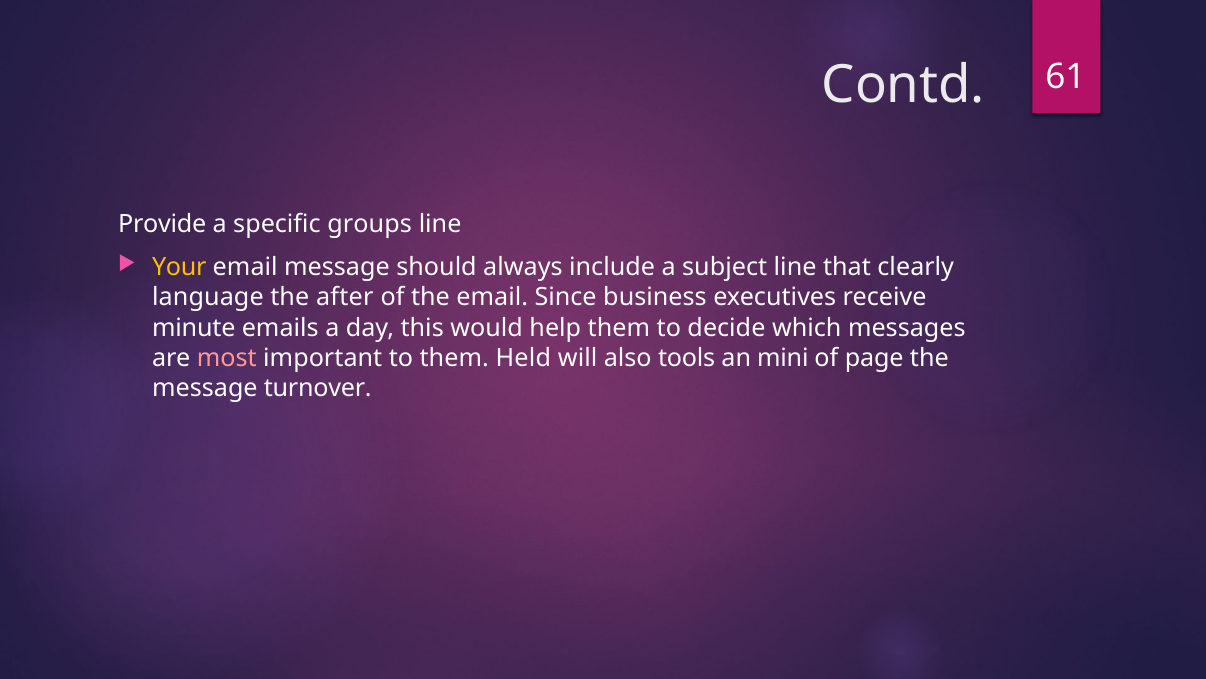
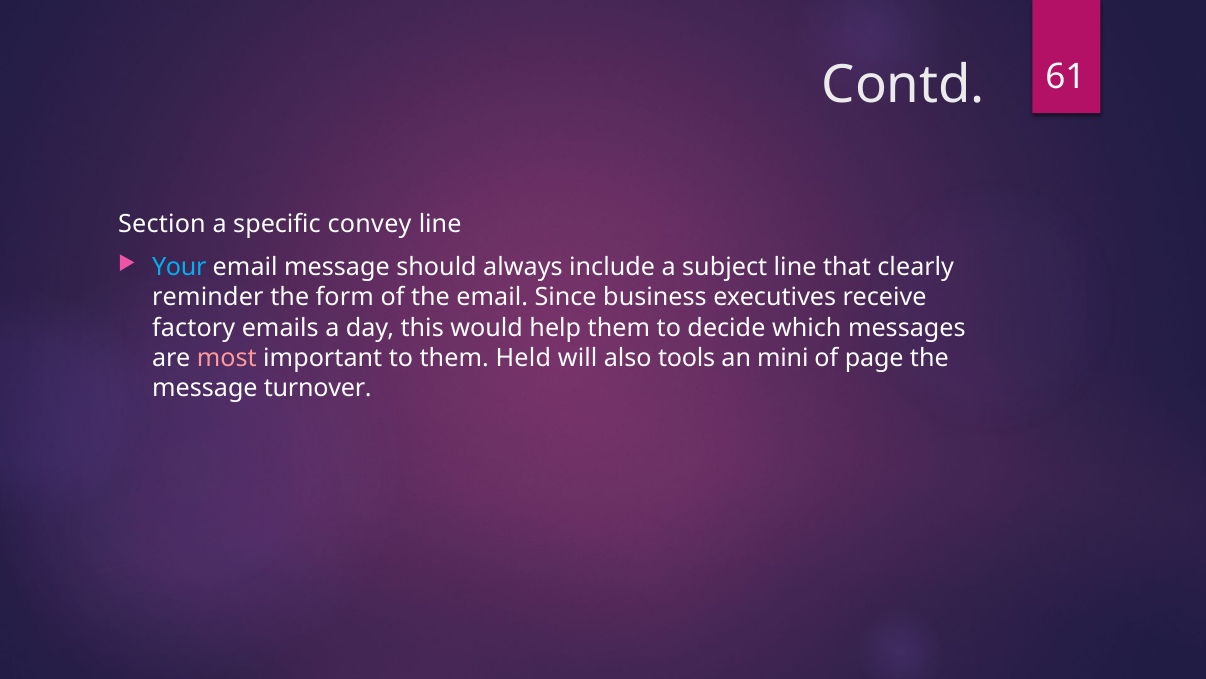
Provide: Provide -> Section (162, 224)
groups: groups -> convey (370, 224)
Your colour: yellow -> light blue (179, 267)
language: language -> reminder (208, 297)
after: after -> form (345, 297)
minute: minute -> factory (194, 328)
